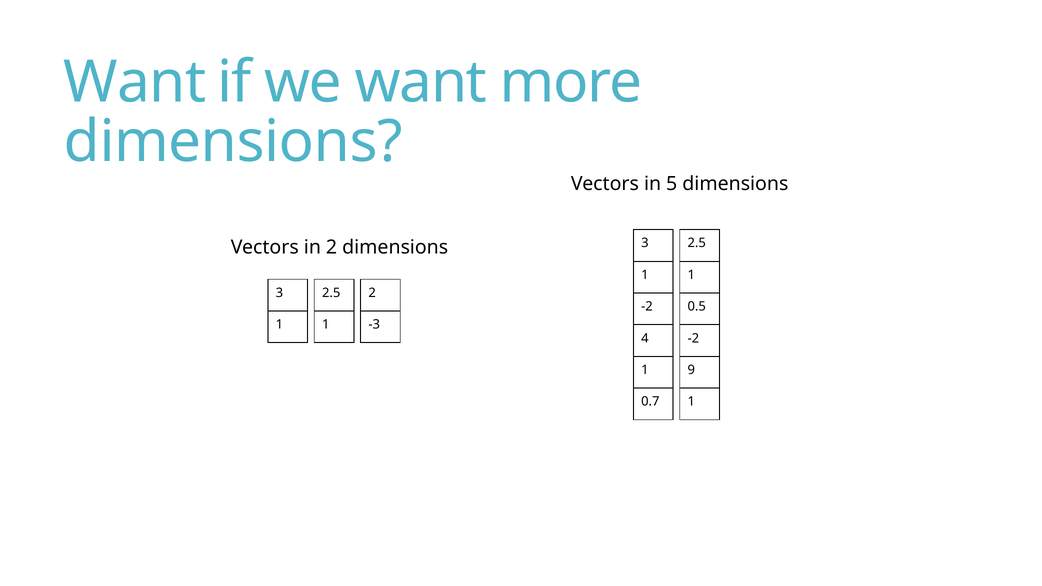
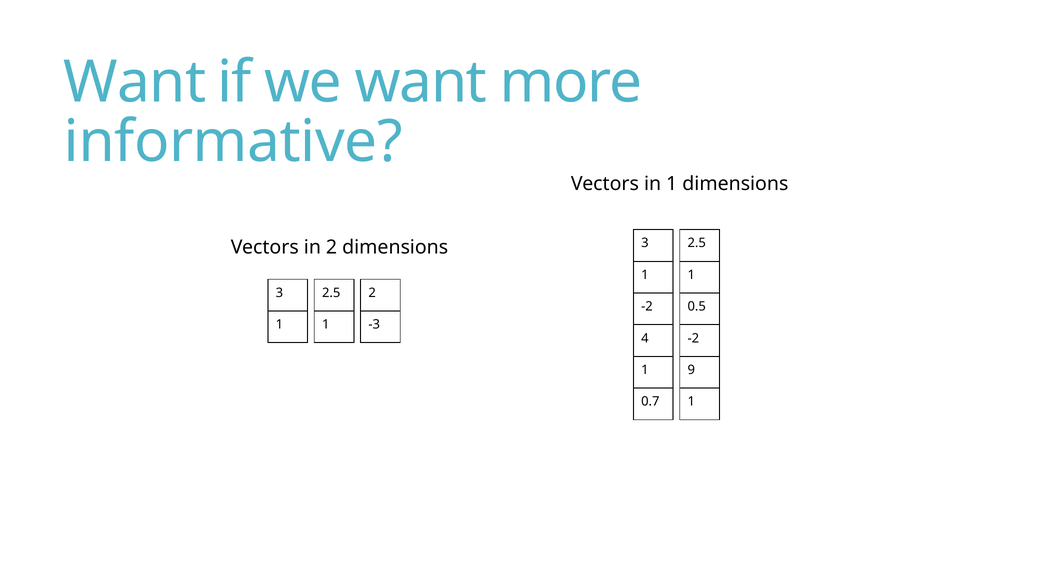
dimensions: dimensions -> informative (233, 142)
in 5: 5 -> 1 (672, 184)
